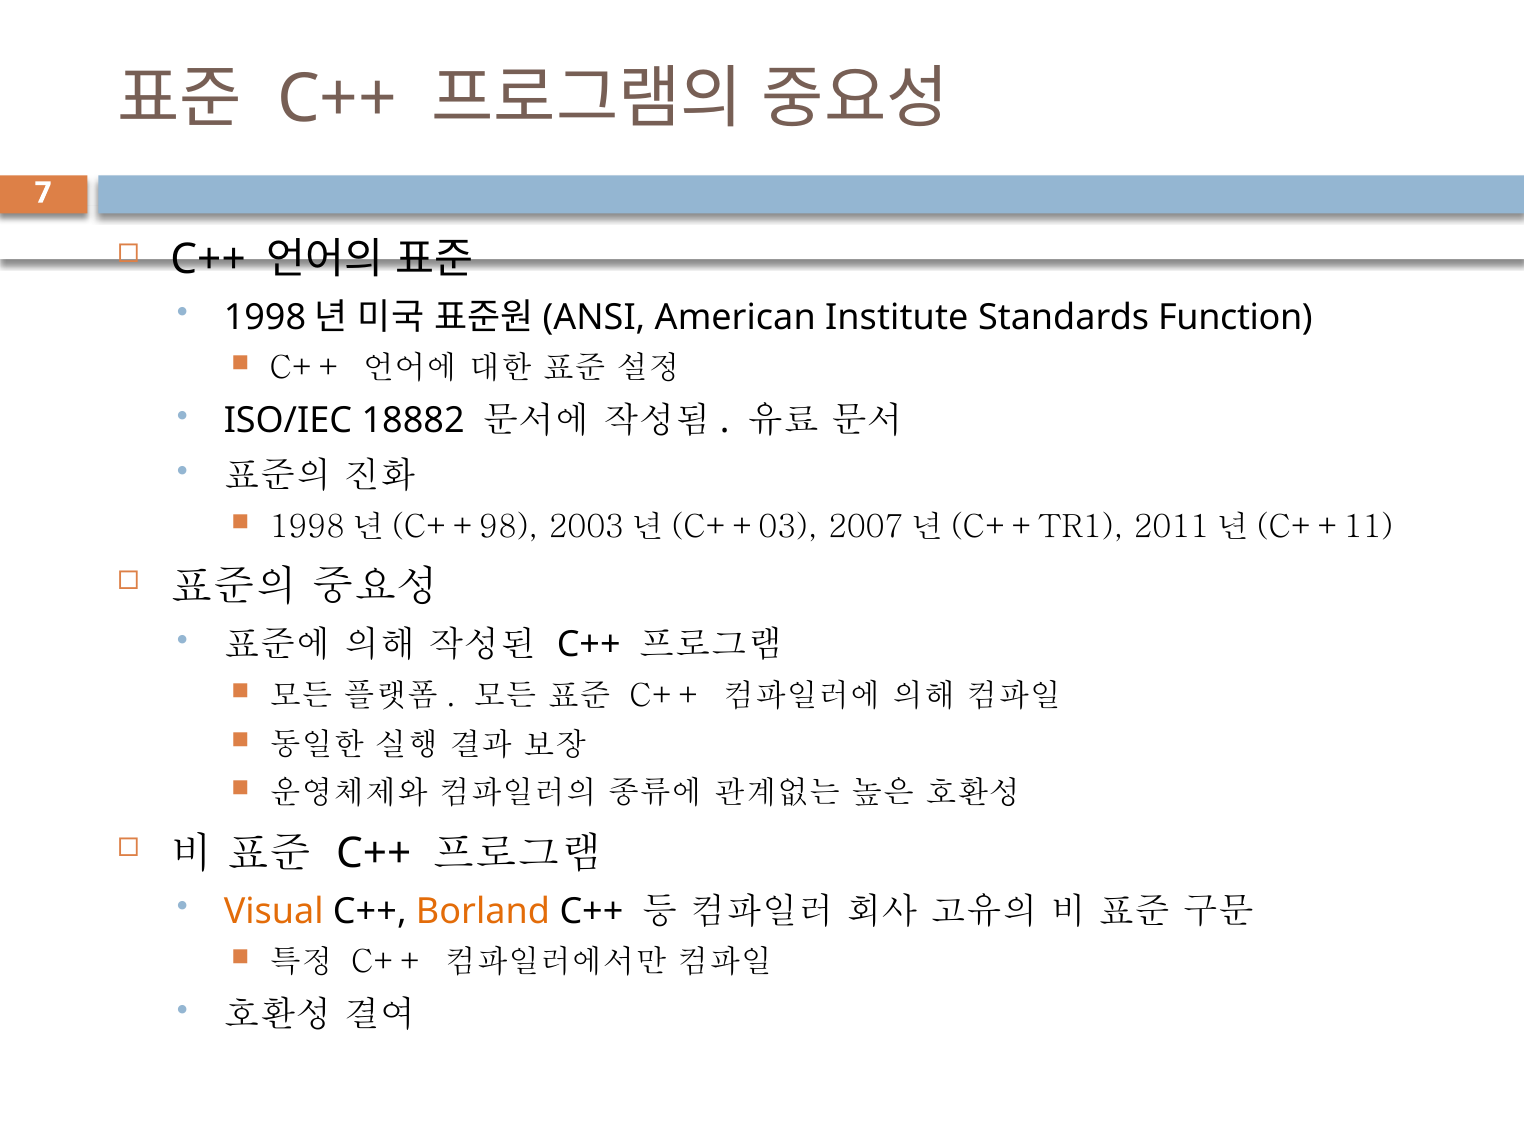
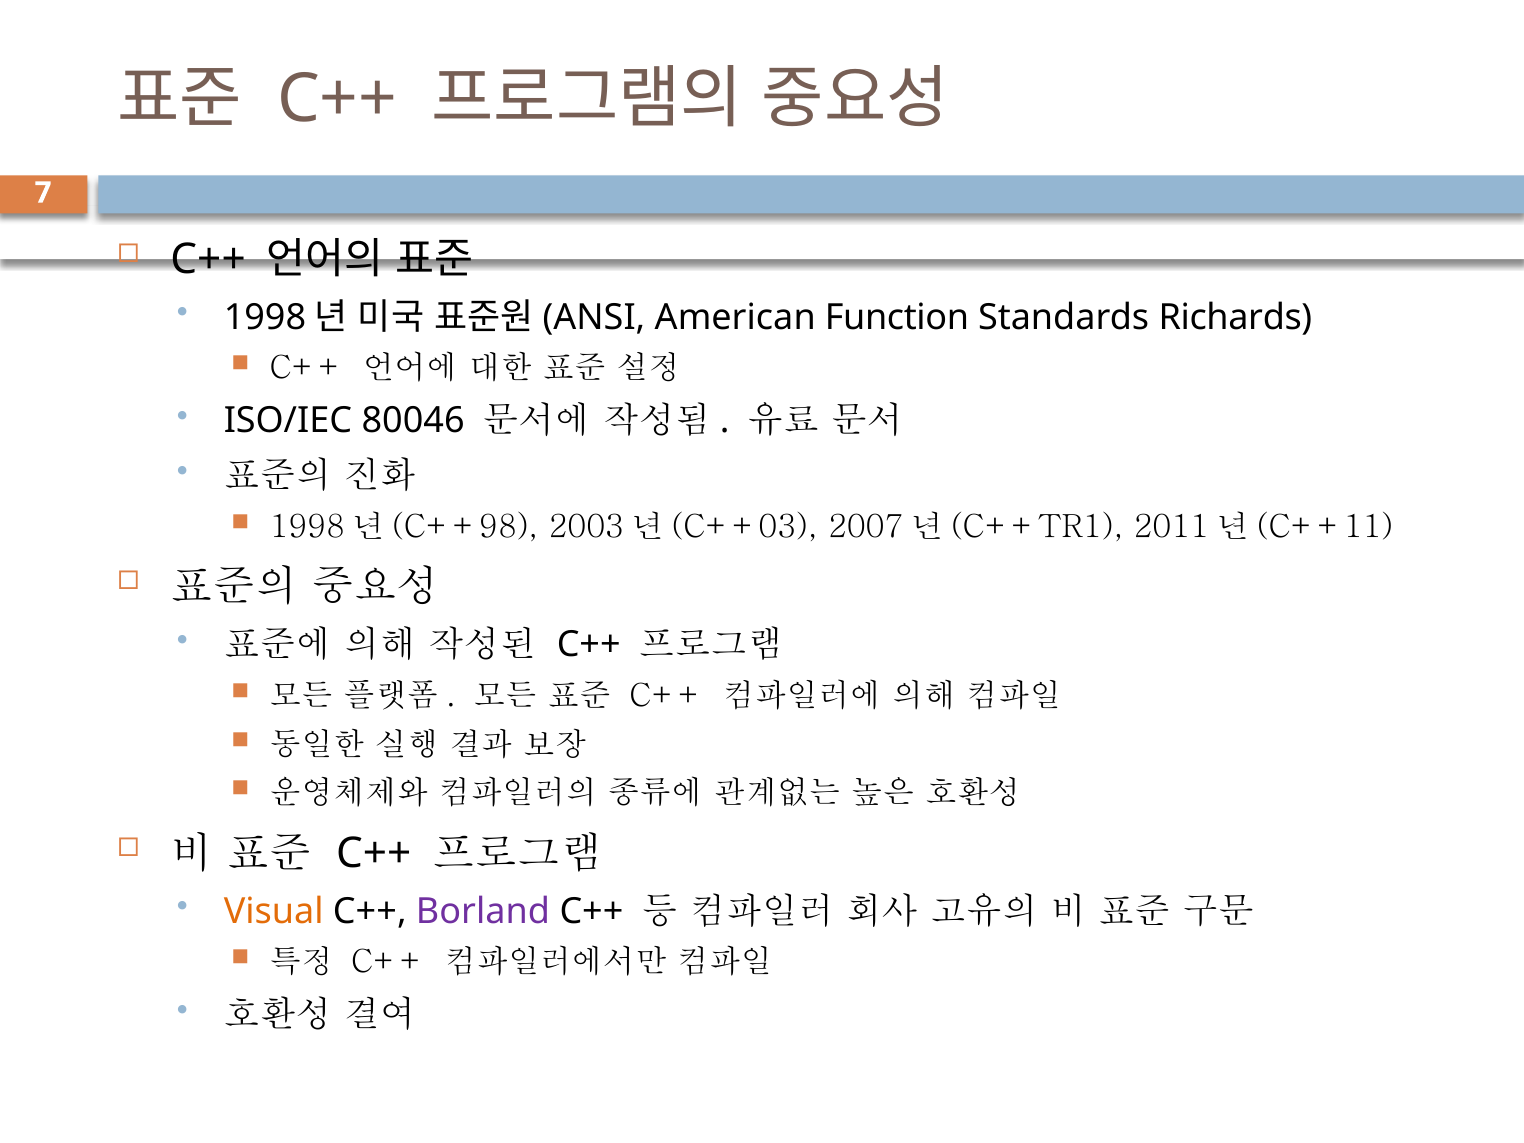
Institute: Institute -> Function (897, 318)
Function: Function -> Richards (1235, 318)
18882: 18882 -> 80046 (413, 421)
Borland colour: orange -> purple (483, 911)
